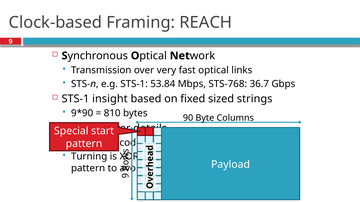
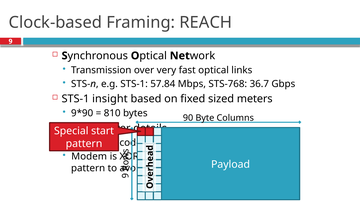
53.84: 53.84 -> 57.84 (163, 84)
strings: strings -> meters (255, 99)
Turning: Turning -> Modem (89, 157)
